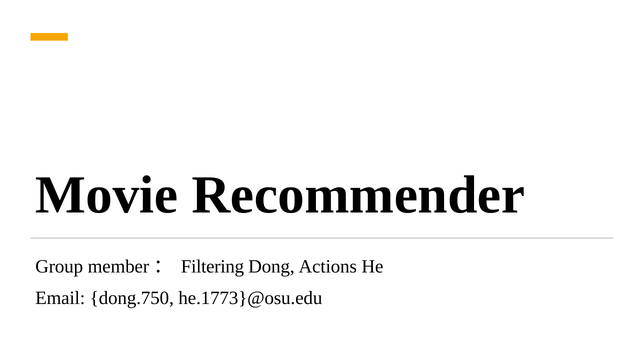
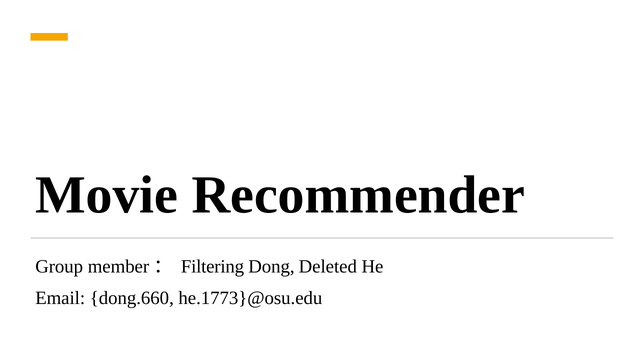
Actions: Actions -> Deleted (328, 267)
dong.750: dong.750 -> dong.660 (132, 298)
